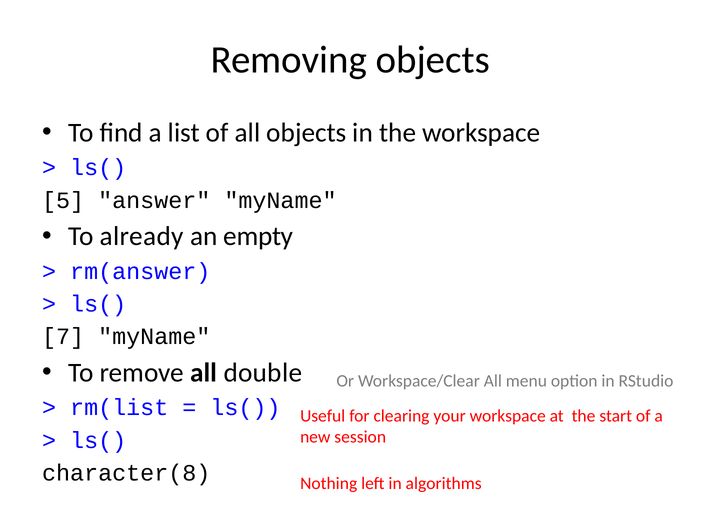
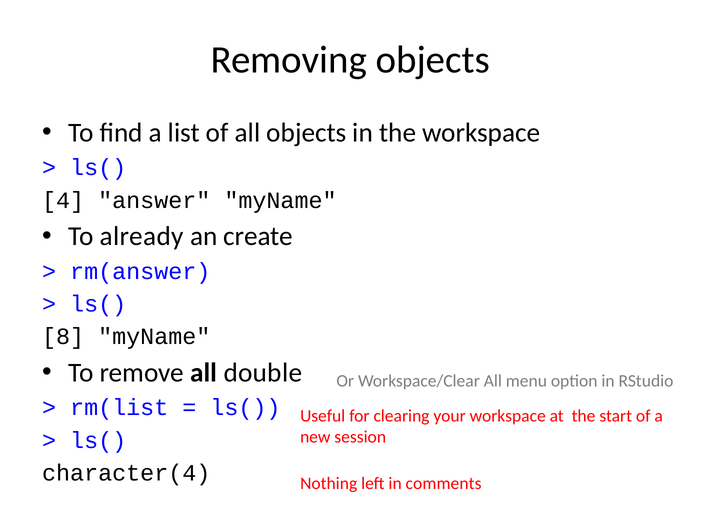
5: 5 -> 4 (63, 200)
empty: empty -> create (258, 236)
7: 7 -> 8 (63, 337)
character(8: character(8 -> character(4 (126, 473)
algorithms: algorithms -> comments (444, 483)
